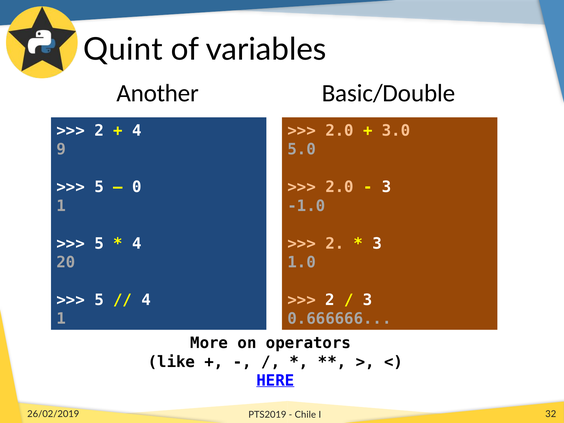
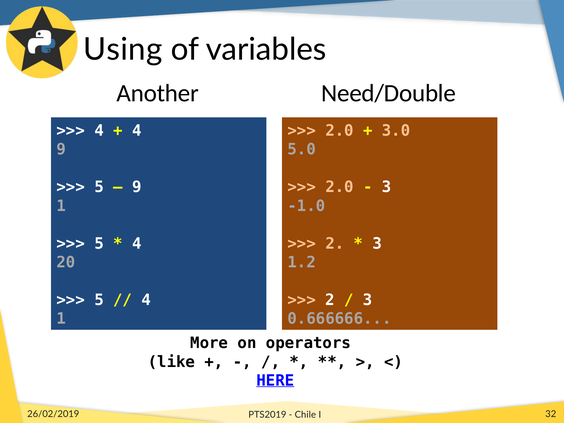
Quint: Quint -> Using (123, 49)
Basic/Double: Basic/Double -> Need/Double (389, 93)
2: 2 -> 4 (99, 131)
0: 0 -> 9 (137, 187)
1.0: 1.0 -> 1.2 (302, 262)
